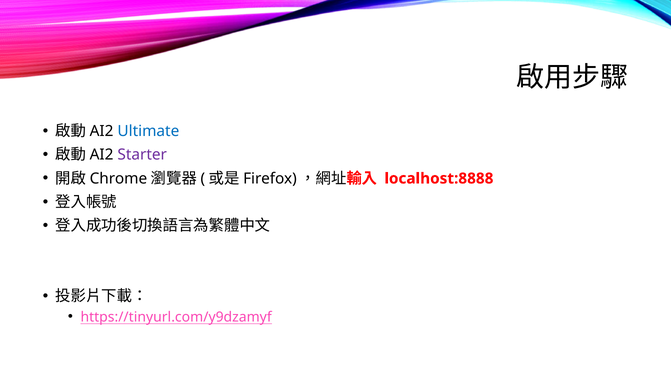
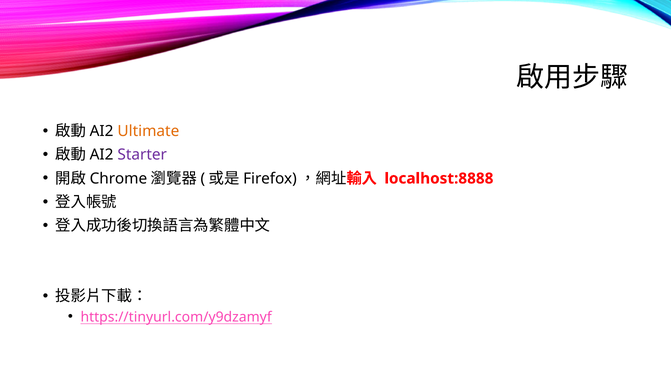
Ultimate colour: blue -> orange (148, 131)
